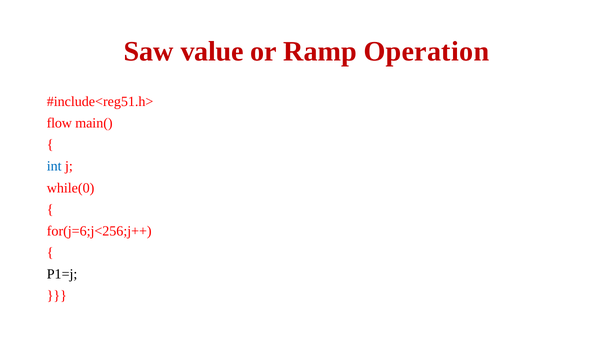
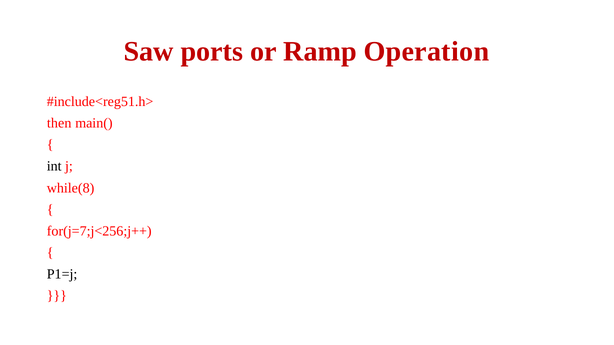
value: value -> ports (212, 52)
flow: flow -> then (59, 123)
int colour: blue -> black (54, 167)
while(0: while(0 -> while(8 (71, 188)
for(j=6;j<256;j++: for(j=6;j<256;j++ -> for(j=7;j<256;j++ (99, 231)
